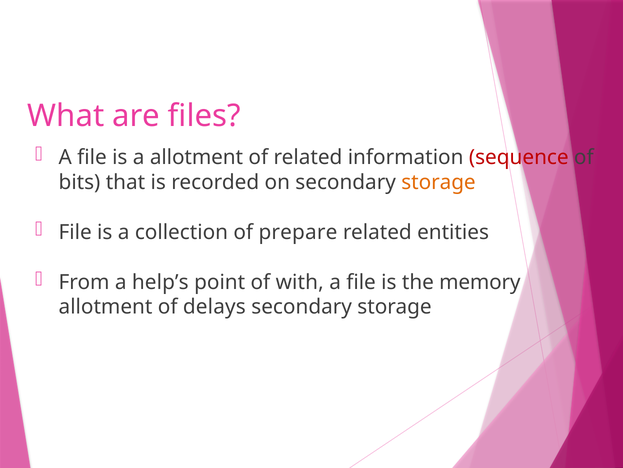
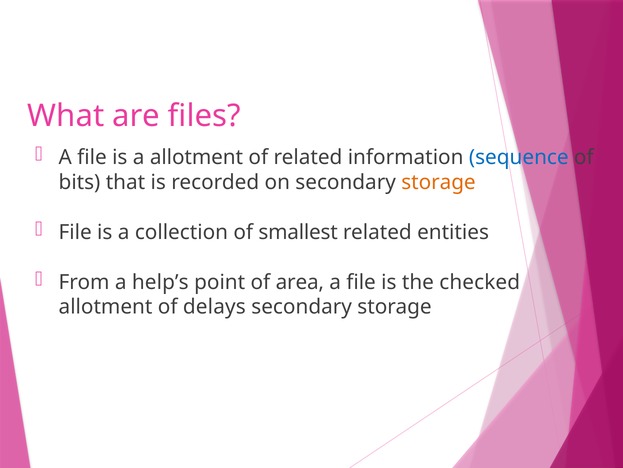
sequence colour: red -> blue (519, 157)
prepare: prepare -> smallest (298, 232)
with: with -> area (300, 282)
memory: memory -> checked (480, 282)
